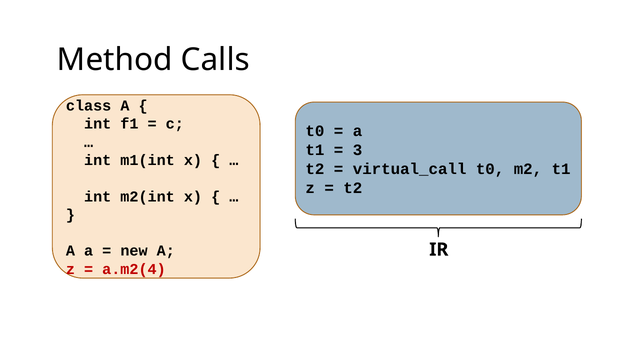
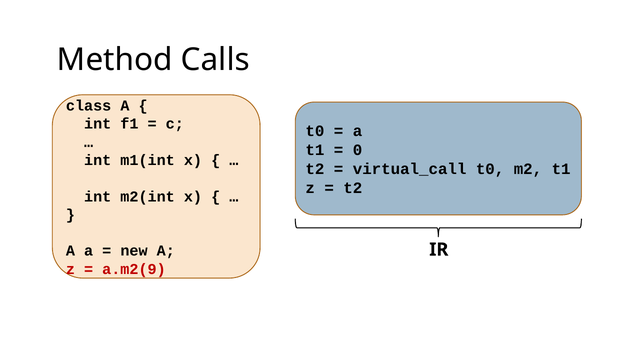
3: 3 -> 0 (358, 150)
a.m2(4: a.m2(4 -> a.m2(9 (134, 269)
